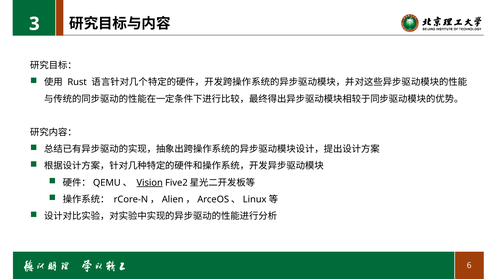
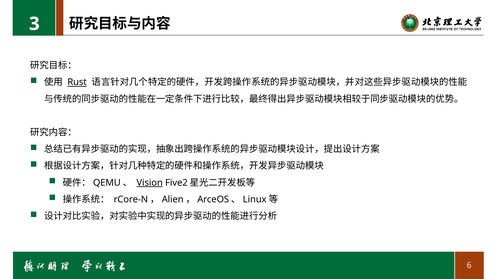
Rust underline: none -> present (77, 82)
